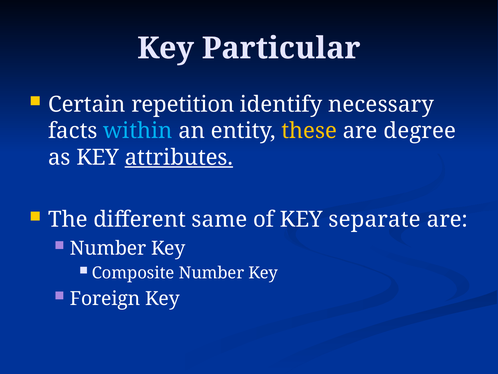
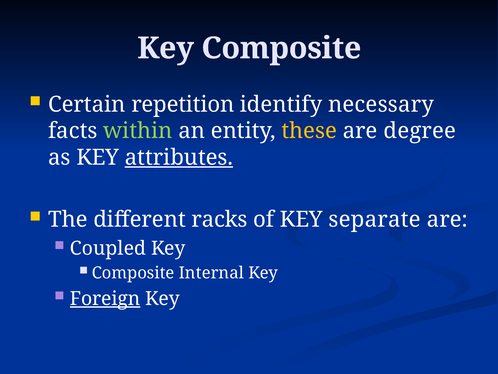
Key Particular: Particular -> Composite (281, 48)
within colour: light blue -> light green (138, 131)
same: same -> racks (220, 219)
Number: Number -> Coupled (108, 248)
Composite Number: Number -> Internal (211, 273)
Foreign underline: none -> present (105, 298)
